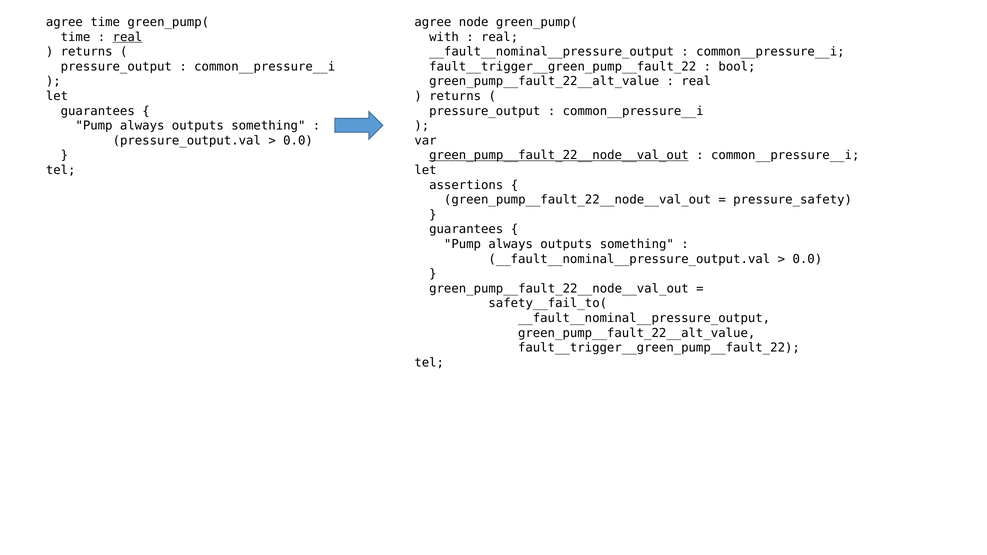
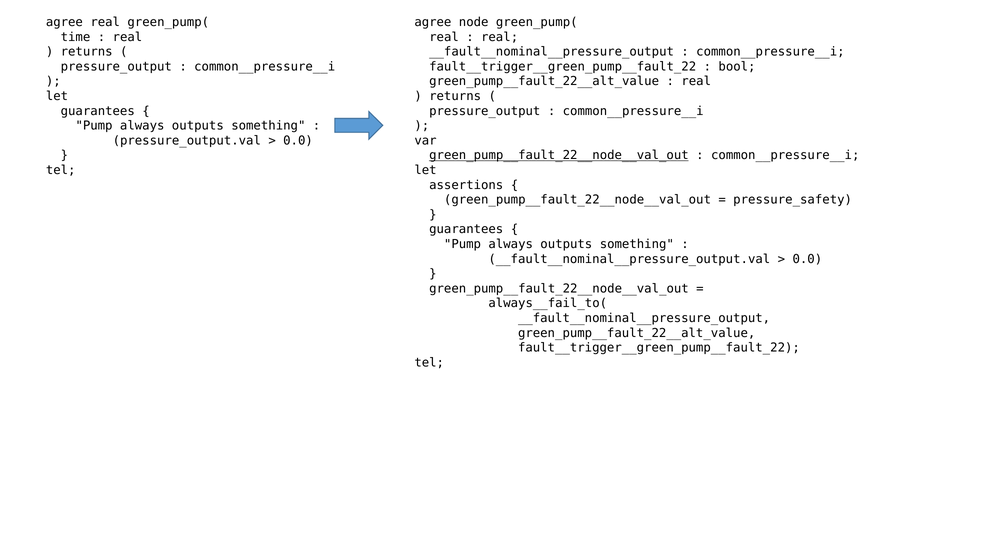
agree time: time -> real (105, 22)
real underline: present -> none (127, 37)
with: with -> real (444, 37)
safety__fail_to(: safety__fail_to( -> always__fail_to( (548, 303)
